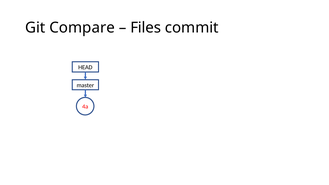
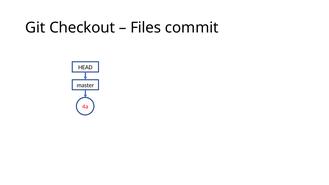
Compare: Compare -> Checkout (82, 28)
